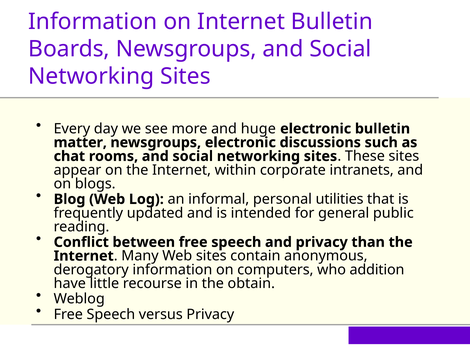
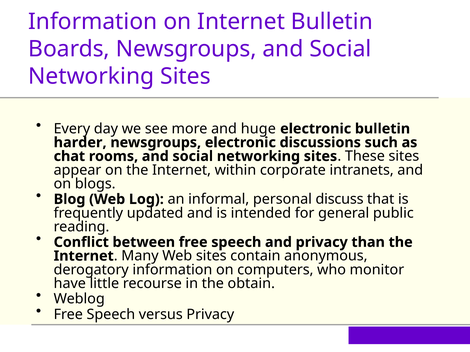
matter: matter -> harder (80, 143)
utilities: utilities -> discuss (340, 199)
addition: addition -> monitor (377, 270)
